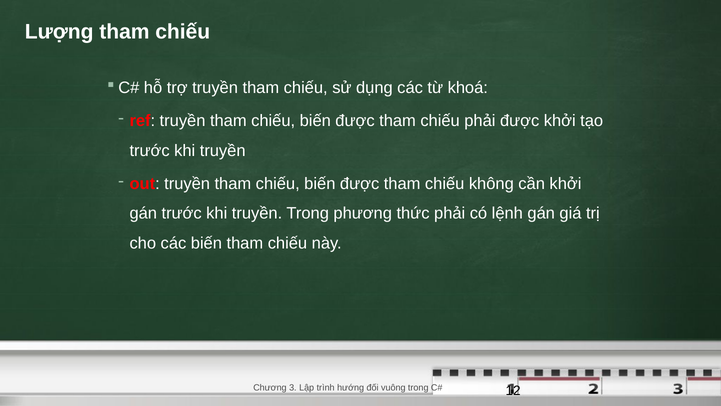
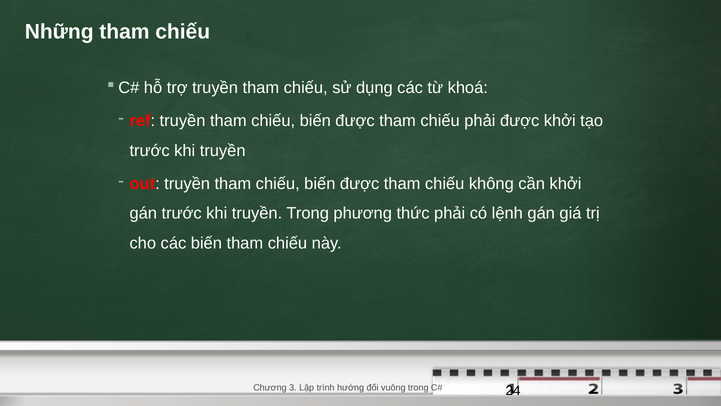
Lượng: Lượng -> Những (59, 32)
12: 12 -> 24 (513, 390)
